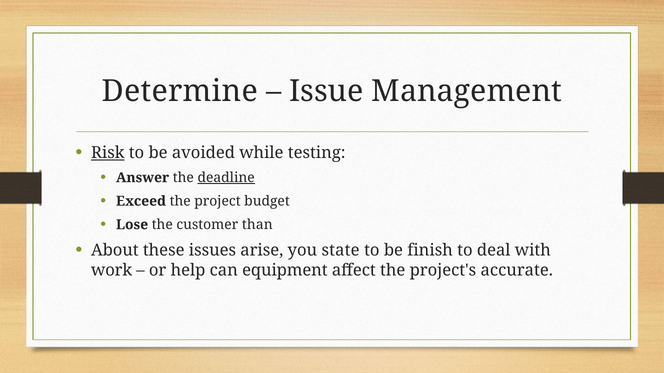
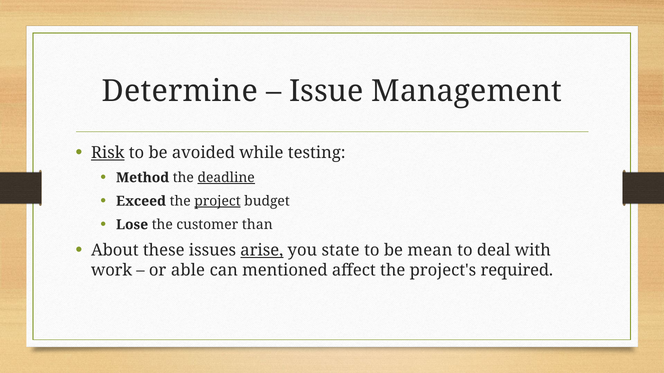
Answer: Answer -> Method (143, 178)
project underline: none -> present (217, 201)
arise underline: none -> present (262, 251)
finish: finish -> mean (430, 251)
help: help -> able (188, 271)
equipment: equipment -> mentioned (285, 271)
accurate: accurate -> required (517, 271)
